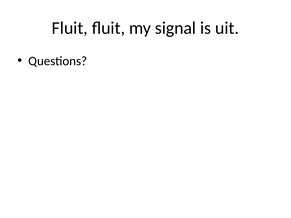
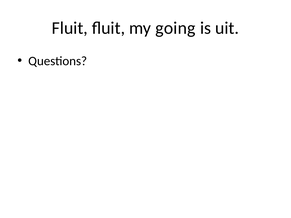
signal: signal -> going (175, 28)
